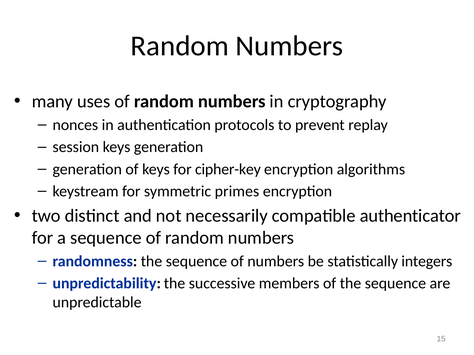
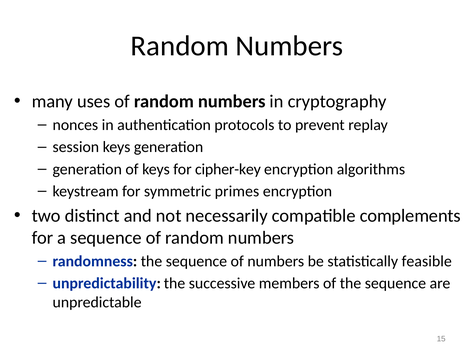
authenticator: authenticator -> complements (410, 216)
integers: integers -> feasible (427, 262)
